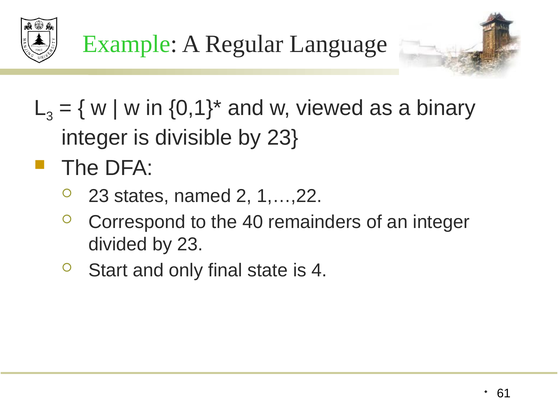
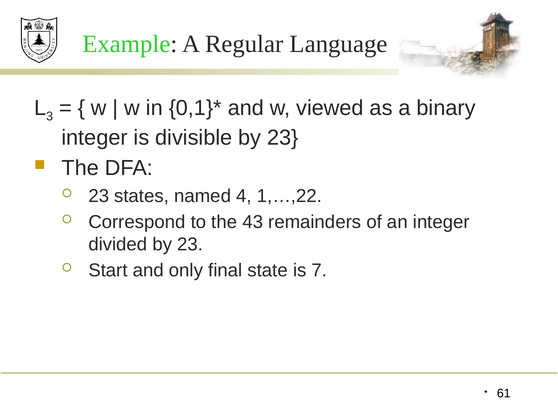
2: 2 -> 4 (244, 196)
40: 40 -> 43 (253, 222)
4: 4 -> 7 (319, 270)
